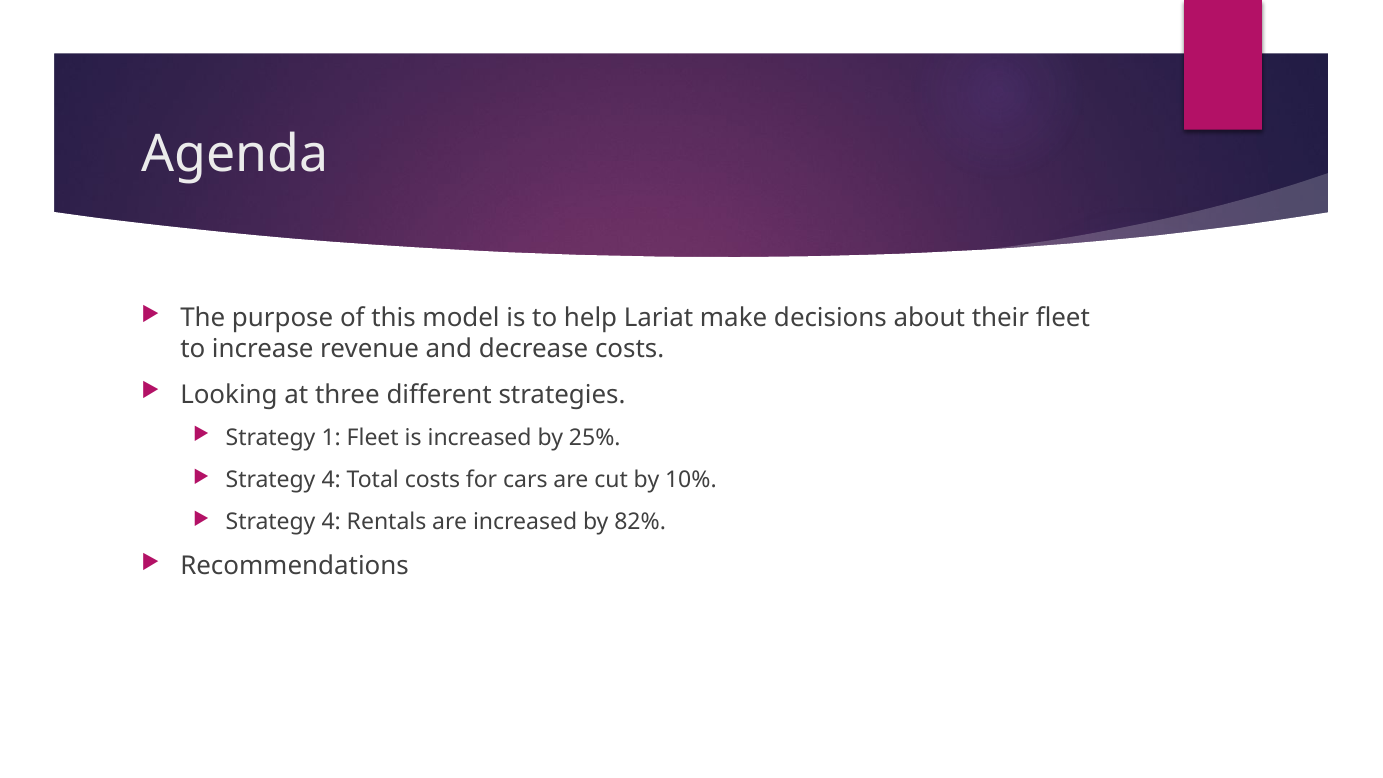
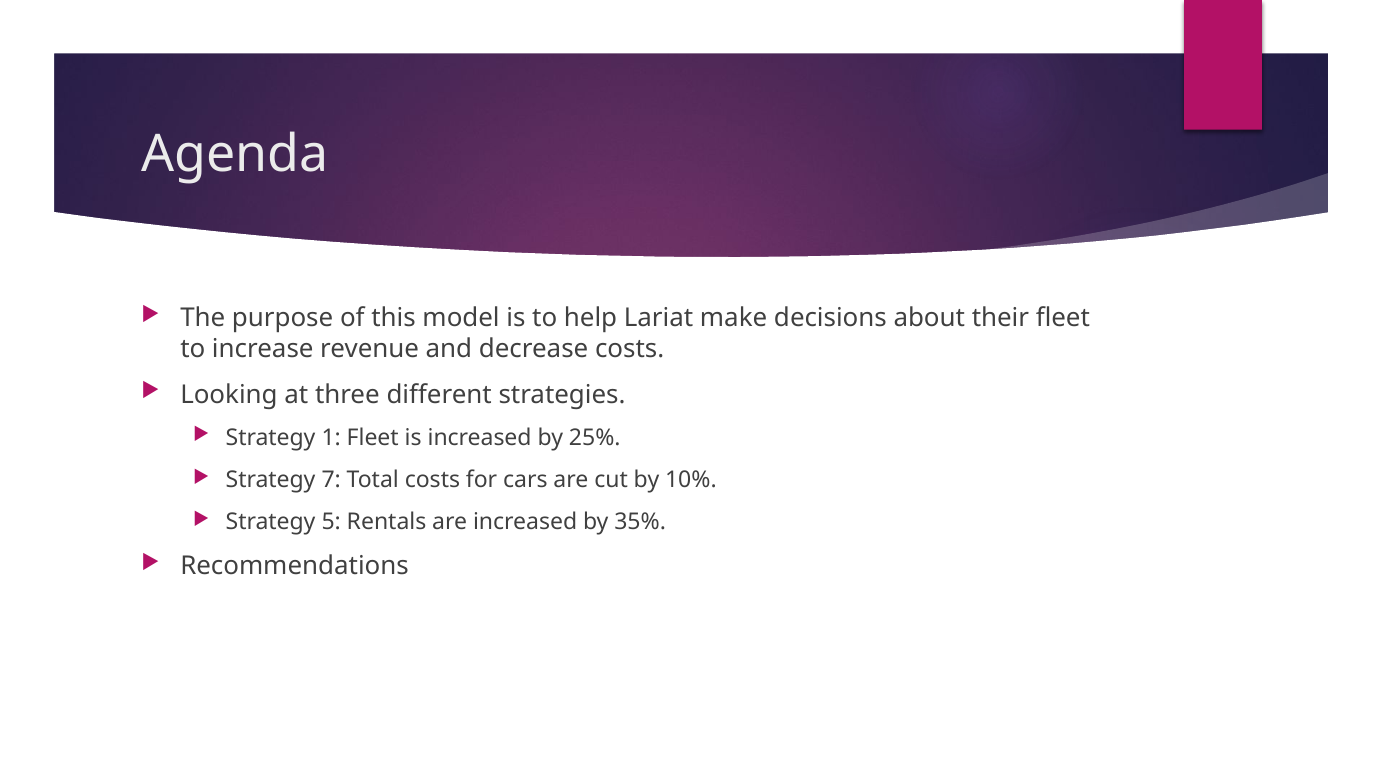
4: 4 -> 7 (331, 480)
4: 4 -> 5 (331, 522)
82%: 82% -> 35% (640, 522)
